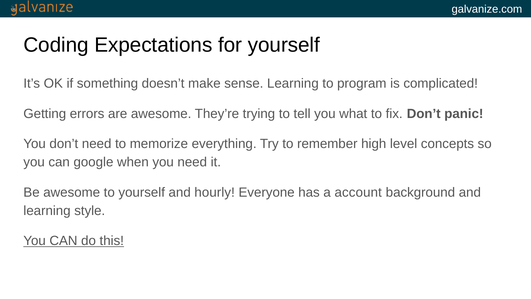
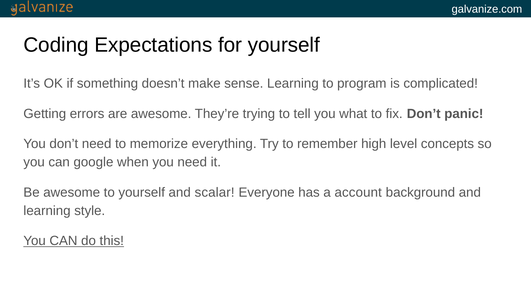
hourly: hourly -> scalar (215, 192)
